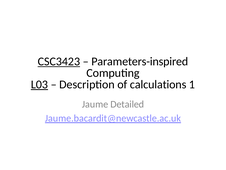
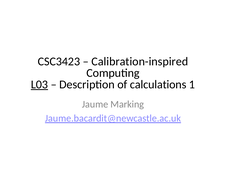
CSC3423 underline: present -> none (59, 61)
Parameters-inspired: Parameters-inspired -> Calibration-inspired (140, 61)
Detailed: Detailed -> Marking (127, 104)
